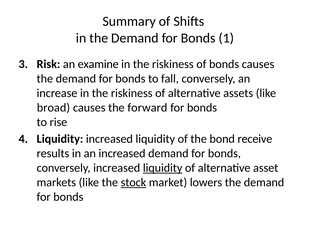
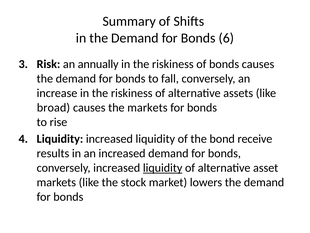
1: 1 -> 6 (226, 38)
examine: examine -> annually (98, 64)
the forward: forward -> markets (147, 107)
stock underline: present -> none (133, 182)
